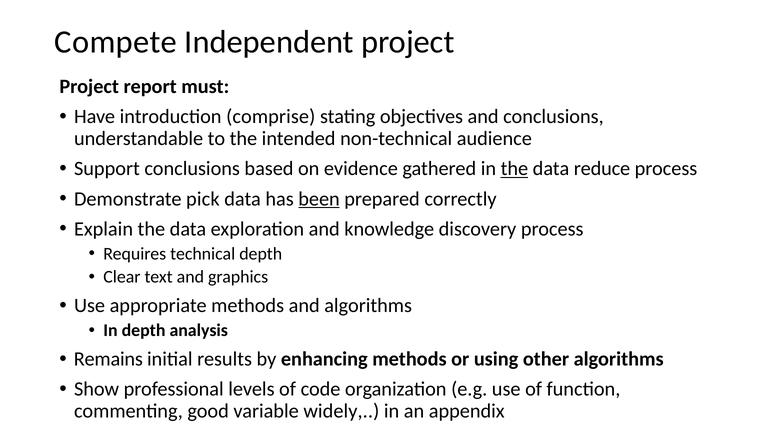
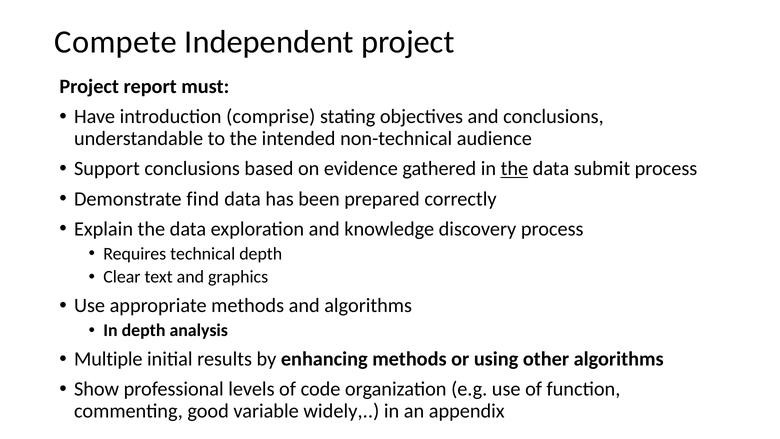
reduce: reduce -> submit (602, 169)
pick: pick -> find (203, 199)
been underline: present -> none (319, 199)
Remains: Remains -> Multiple (108, 359)
